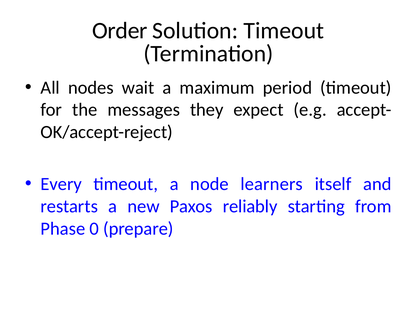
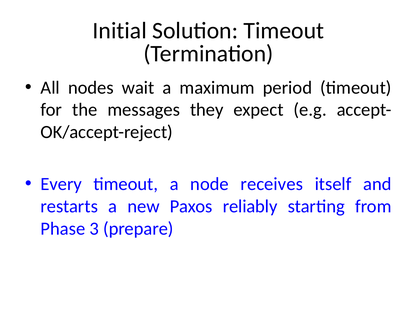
Order: Order -> Initial (120, 31)
learners: learners -> receives (272, 184)
0: 0 -> 3 (94, 228)
